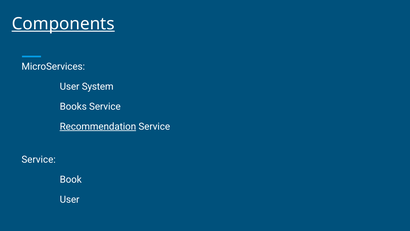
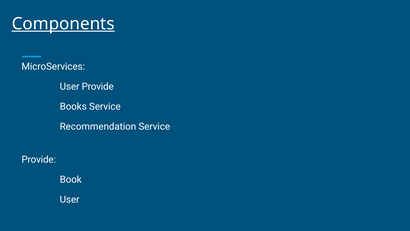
User System: System -> Provide (98, 87)
Recommendation underline: present -> none (98, 126)
Service: Service -> Provide (39, 159)
